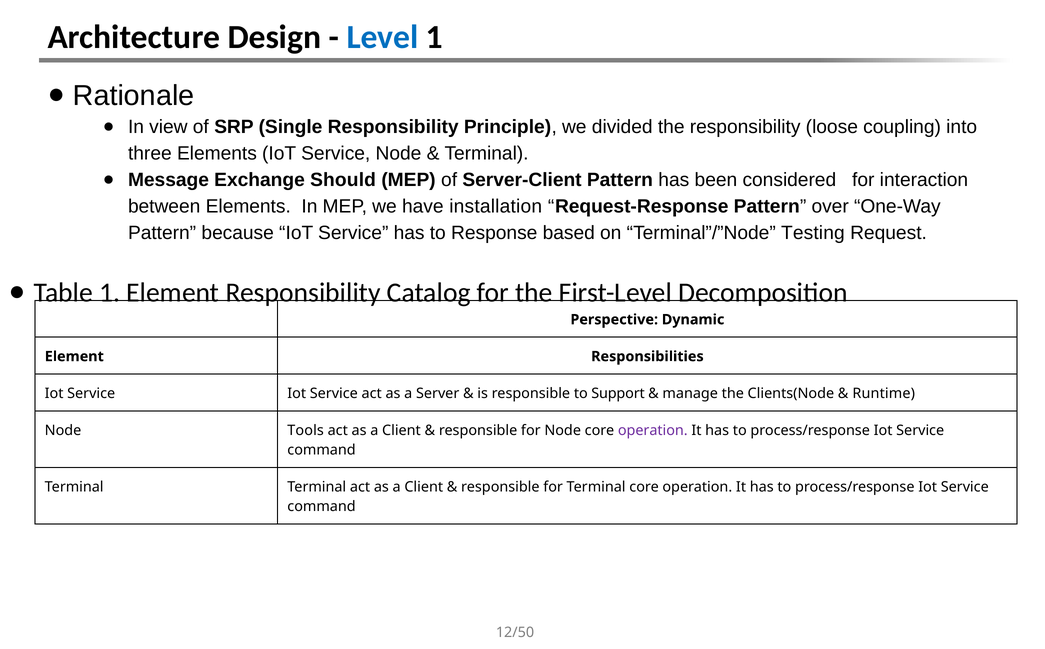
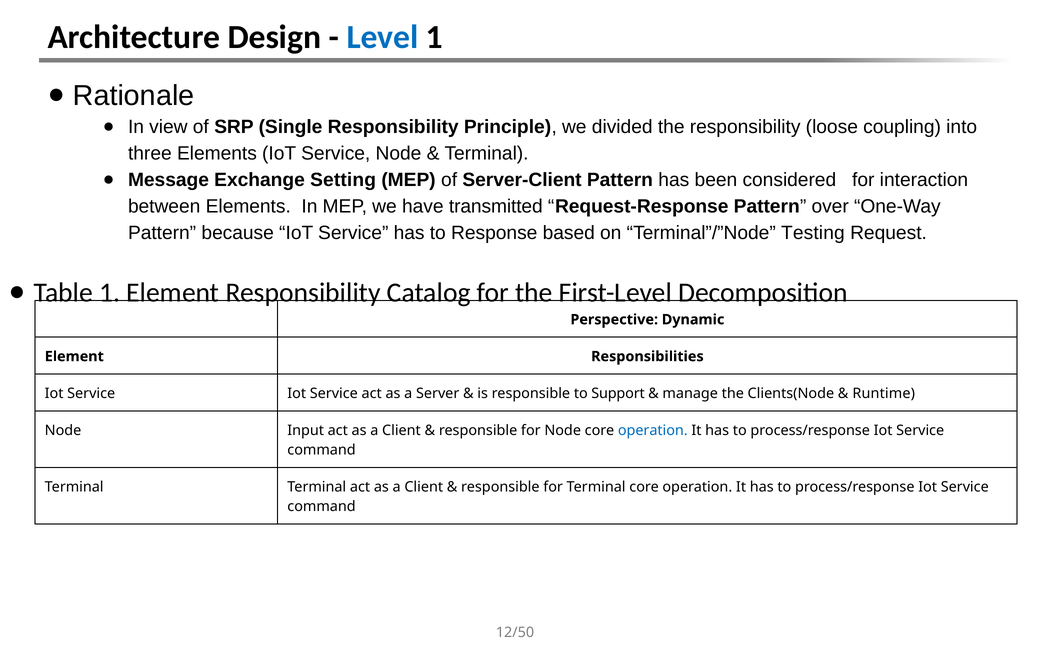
Should: Should -> Setting (343, 180)
installation: installation -> transmitted (496, 206)
Tools: Tools -> Input (306, 430)
operation colour: purple -> blue (653, 430)
